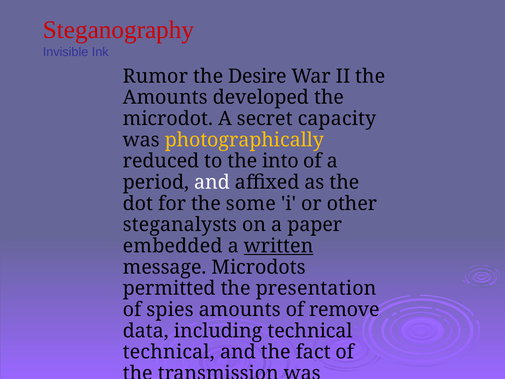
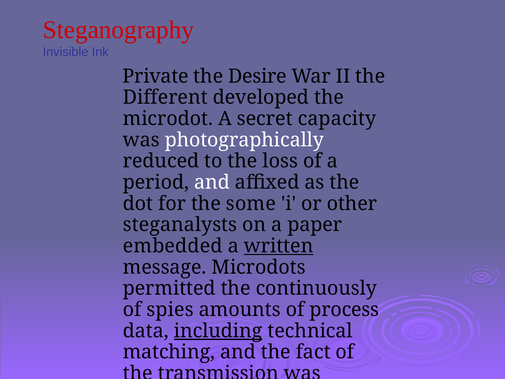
Rumor: Rumor -> Private (156, 76)
Amounts: Amounts -> Different (165, 97)
photographically colour: yellow -> white (244, 140)
into: into -> loss (280, 161)
presentation: presentation -> continuously (316, 288)
remove: remove -> process (344, 310)
including underline: none -> present (218, 331)
technical: technical -> matching (169, 352)
